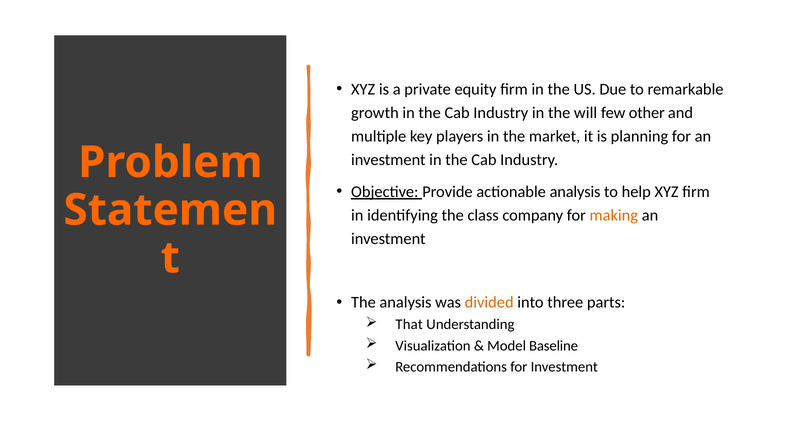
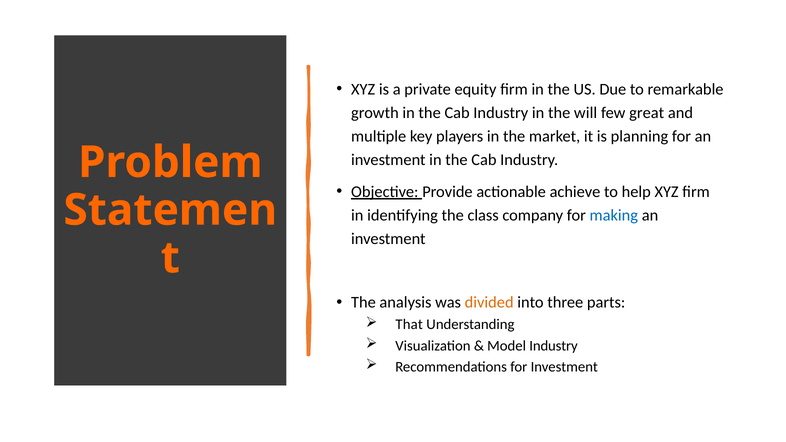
other: other -> great (647, 113)
actionable analysis: analysis -> achieve (575, 192)
making colour: orange -> blue (614, 215)
Model Baseline: Baseline -> Industry (554, 346)
